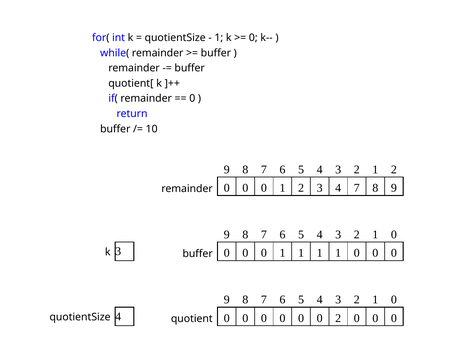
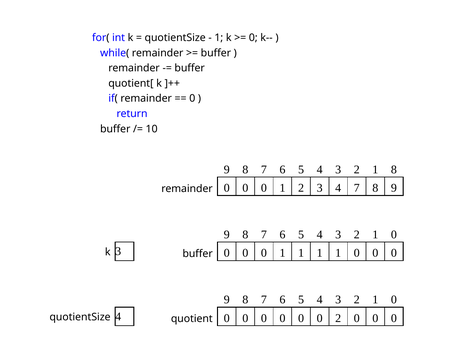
2 1 2: 2 -> 8 (394, 169)
